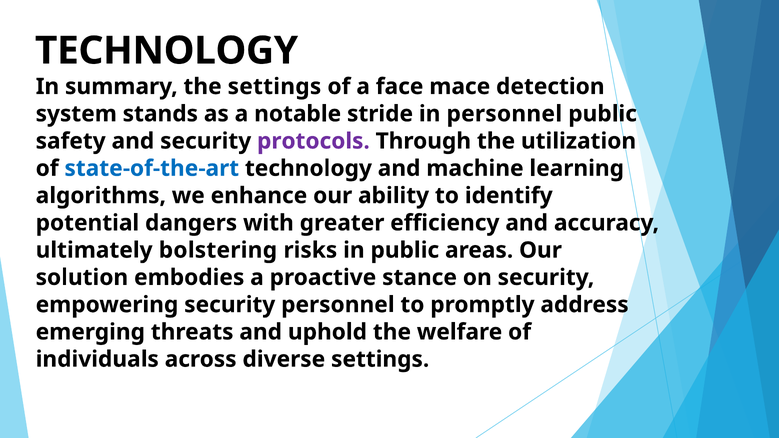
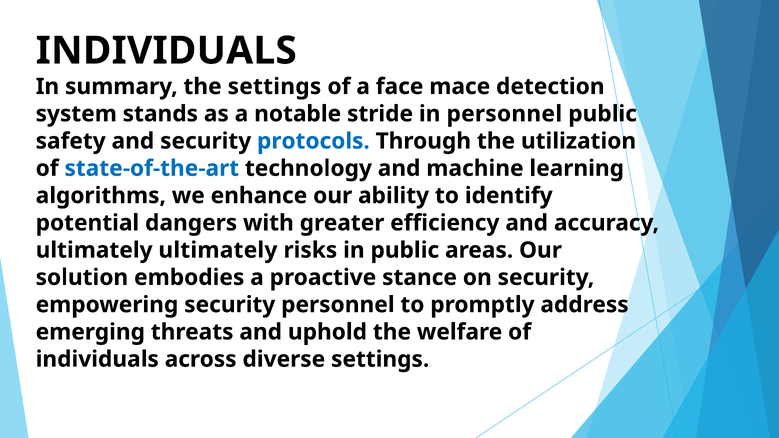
TECHNOLOGY: TECHNOLOGY -> INDIVIDUALS (166, 51)
protocols colour: purple -> blue (313, 141)
ultimately bolstering: bolstering -> ultimately (218, 250)
